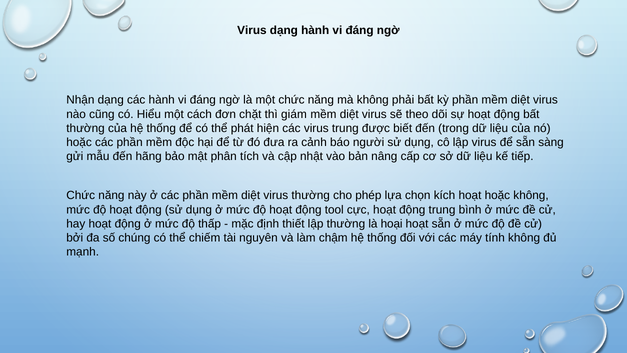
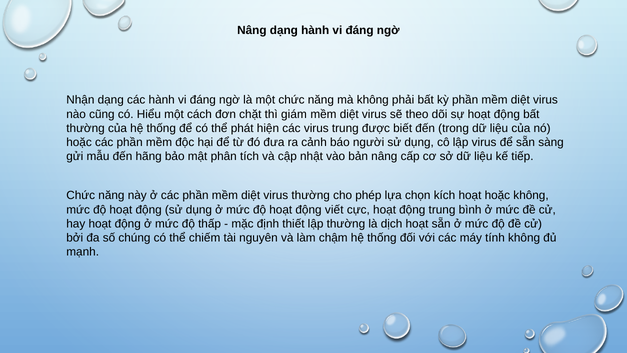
Virus: Virus -> Nâng (252, 30)
tool: tool -> viết (334, 209)
hoại: hoại -> dịch (392, 224)
